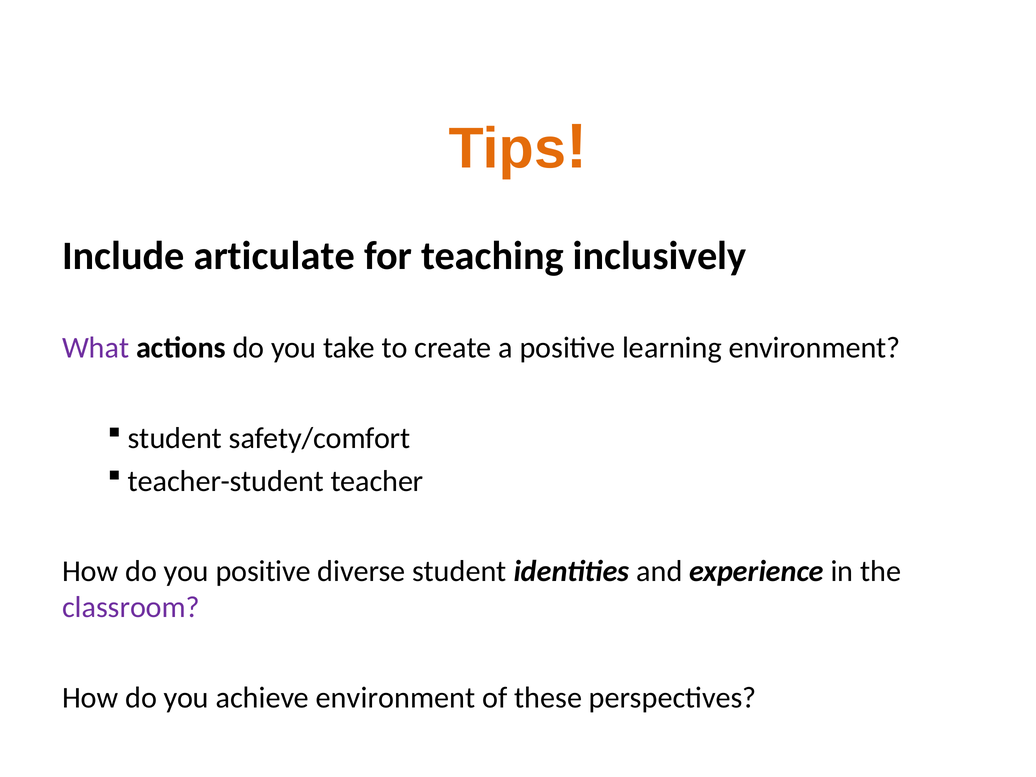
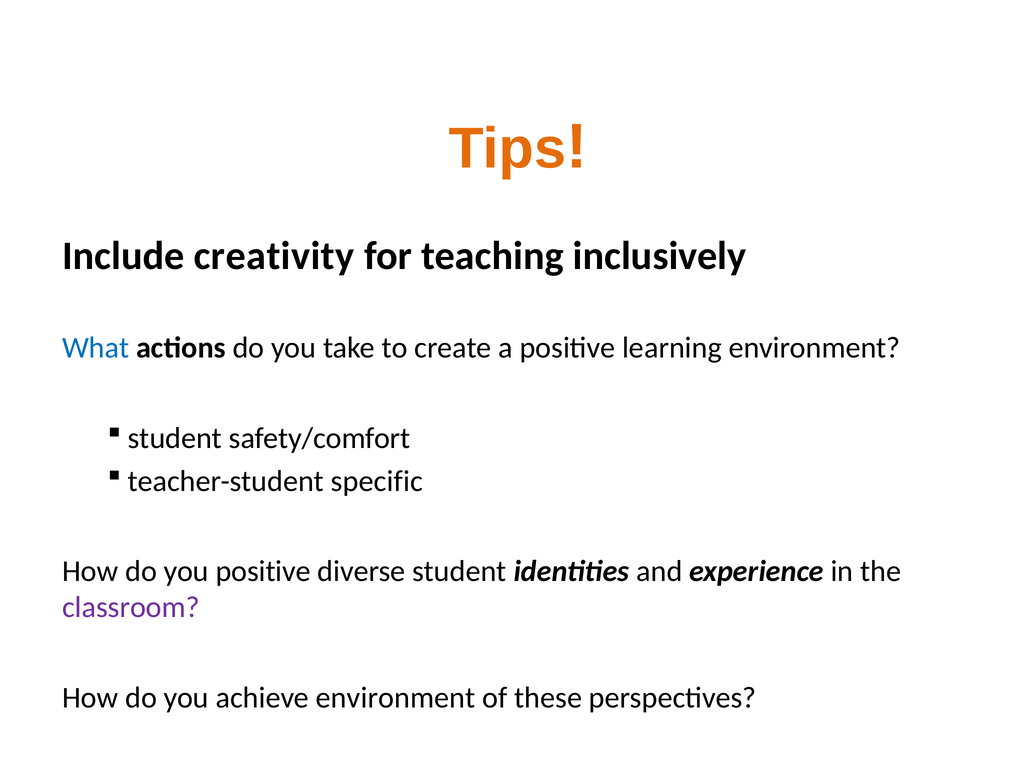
articulate: articulate -> creativity (274, 256)
What colour: purple -> blue (96, 348)
teacher: teacher -> specific (377, 481)
